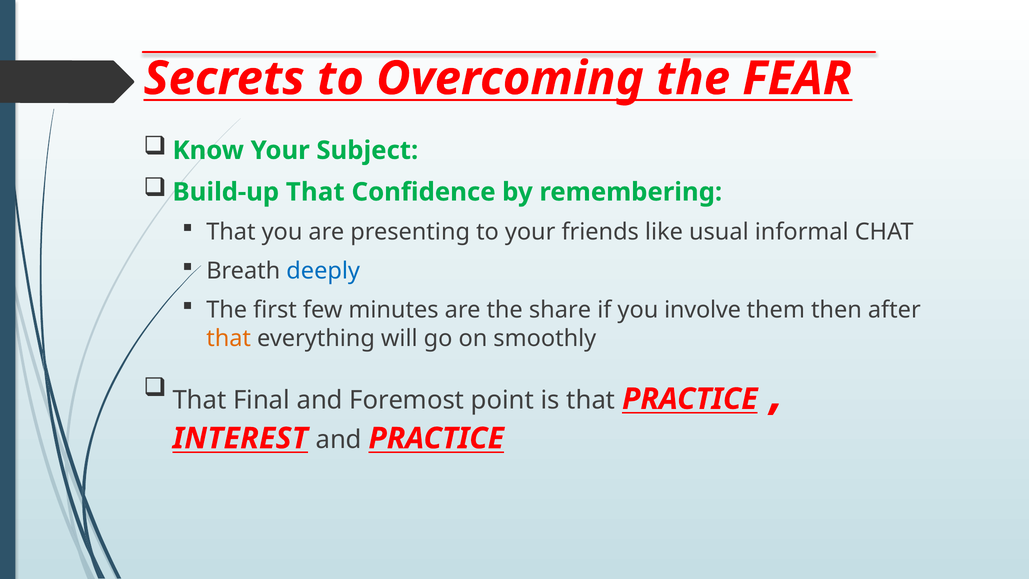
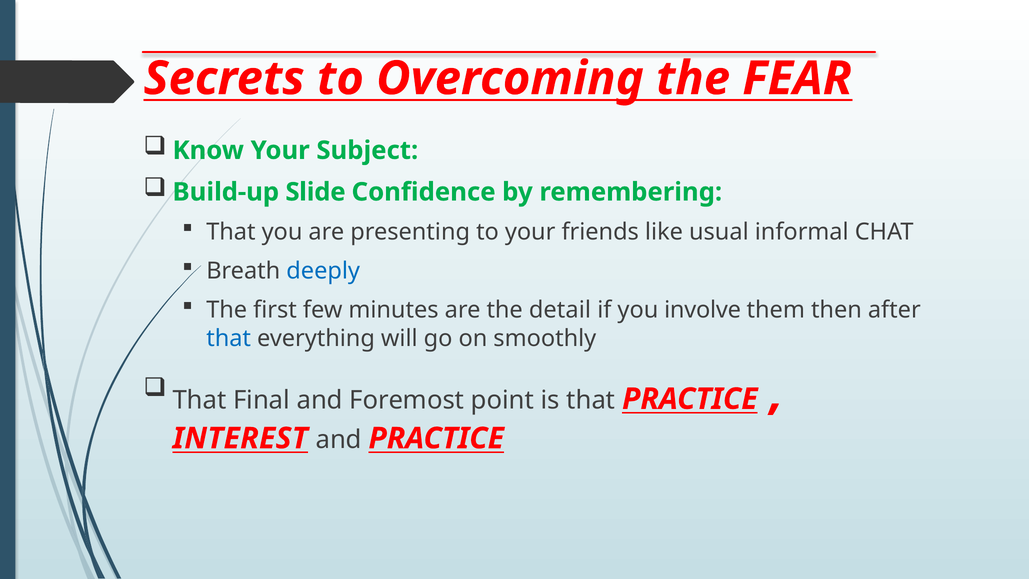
Build-up That: That -> Slide (316, 192)
share: share -> detail (560, 310)
that colour: orange -> blue (229, 338)
